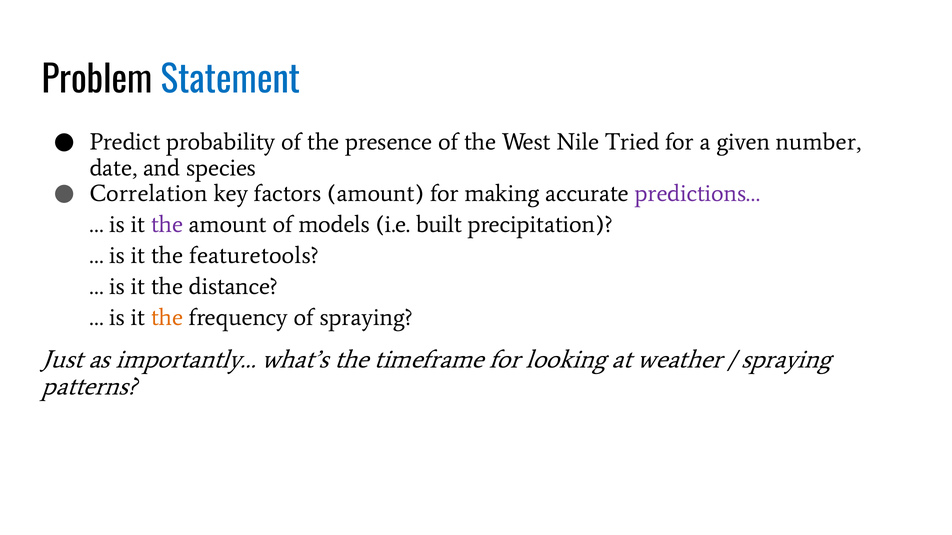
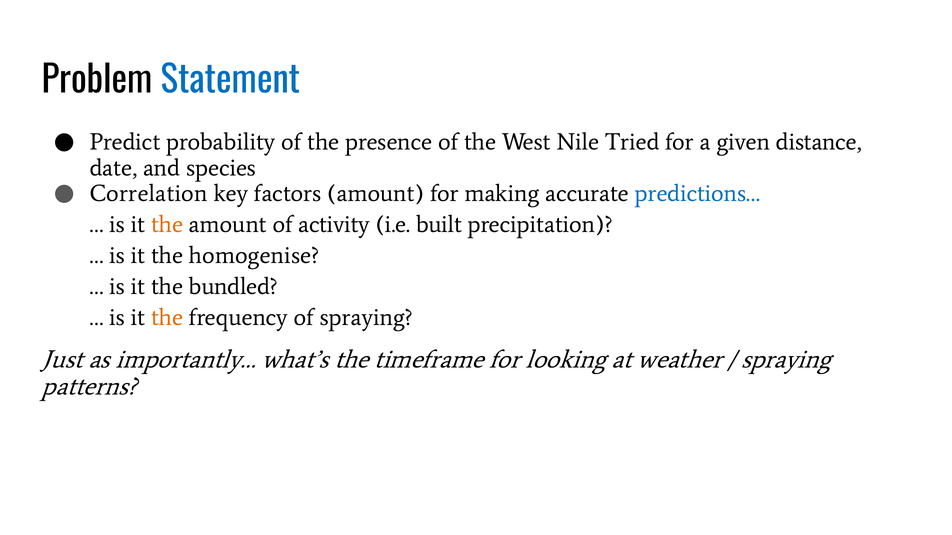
number: number -> distance (819, 142)
predictions… colour: purple -> blue (697, 194)
the colour: purple -> orange (167, 225)
models: models -> activity (334, 225)
featuretools: featuretools -> homogenise (254, 256)
distance: distance -> bundled (234, 287)
